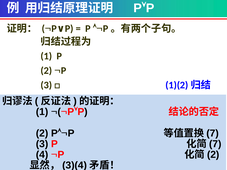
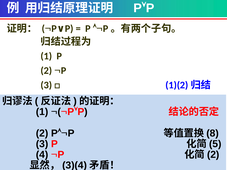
7: 7 -> 8 (213, 133)
7: 7 -> 5 (215, 144)
